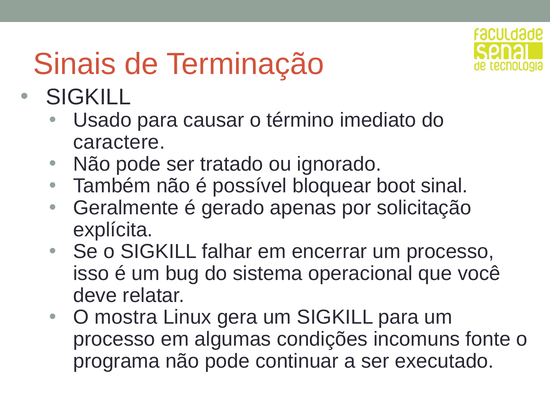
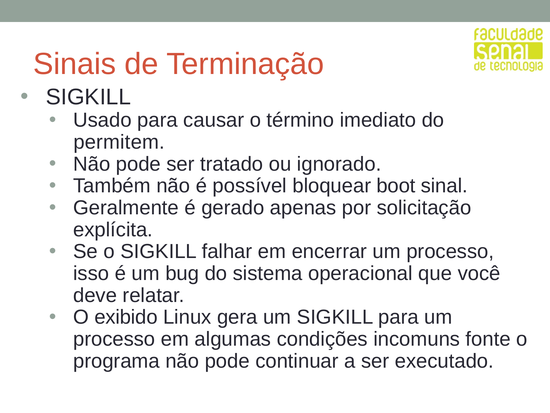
caractere: caractere -> permitem (119, 142)
mostra: mostra -> exibido (126, 317)
